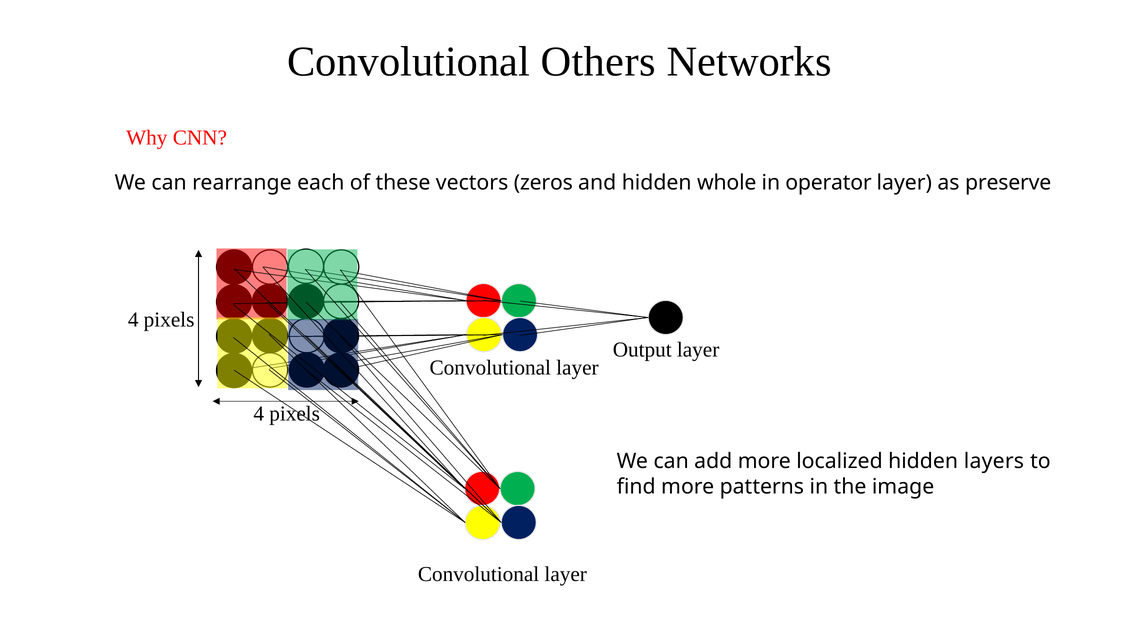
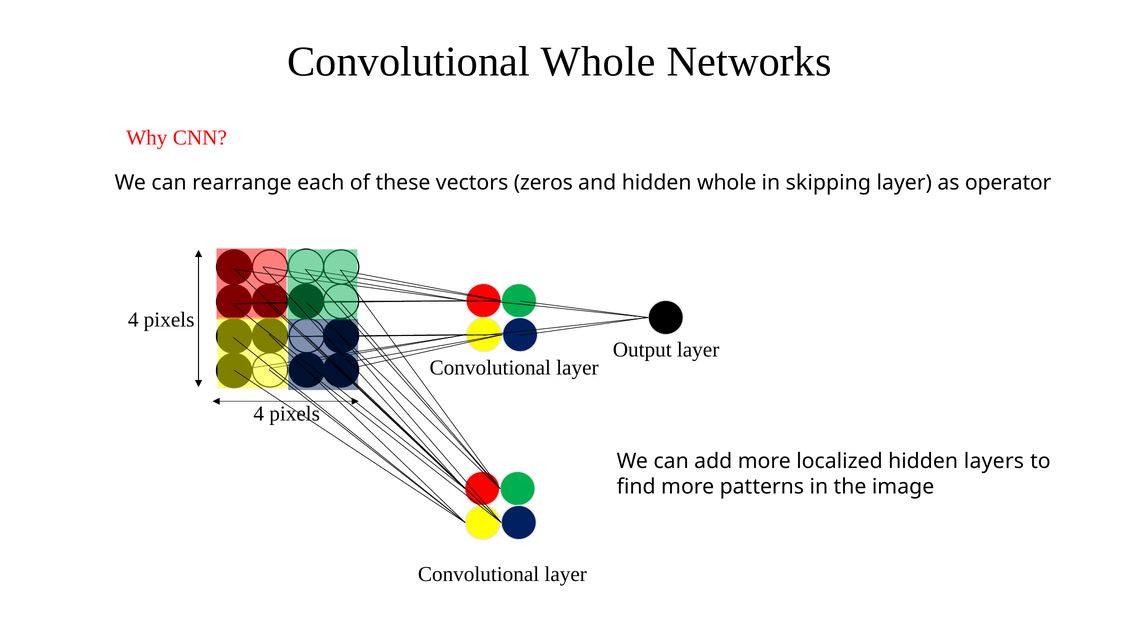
Convolutional Others: Others -> Whole (598, 62)
operator: operator -> skipping (828, 183)
preserve: preserve -> operator (1008, 183)
